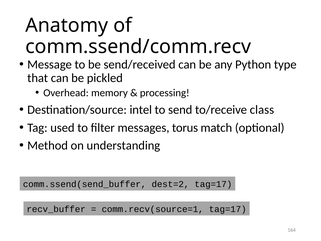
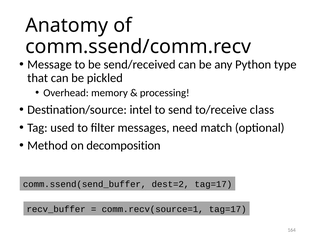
torus: torus -> need (185, 128)
understanding: understanding -> decomposition (123, 145)
